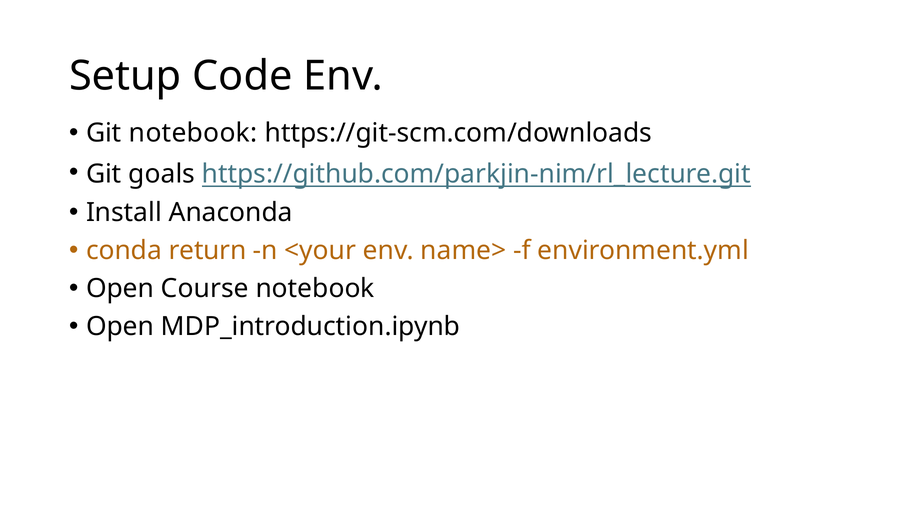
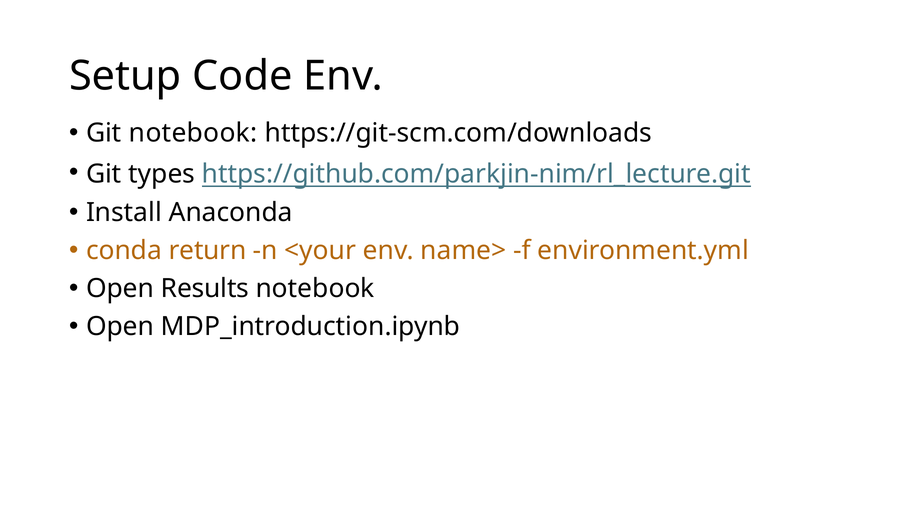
goals: goals -> types (162, 174)
Course: Course -> Results (205, 288)
